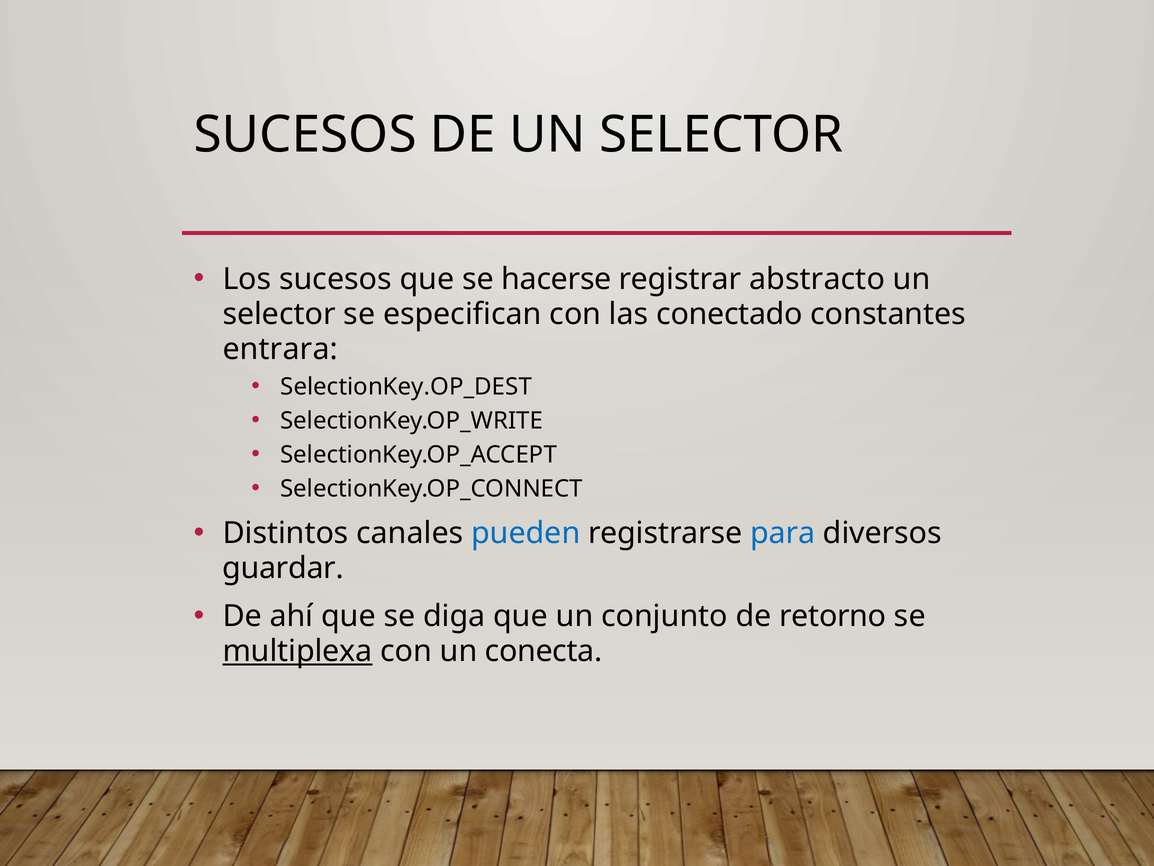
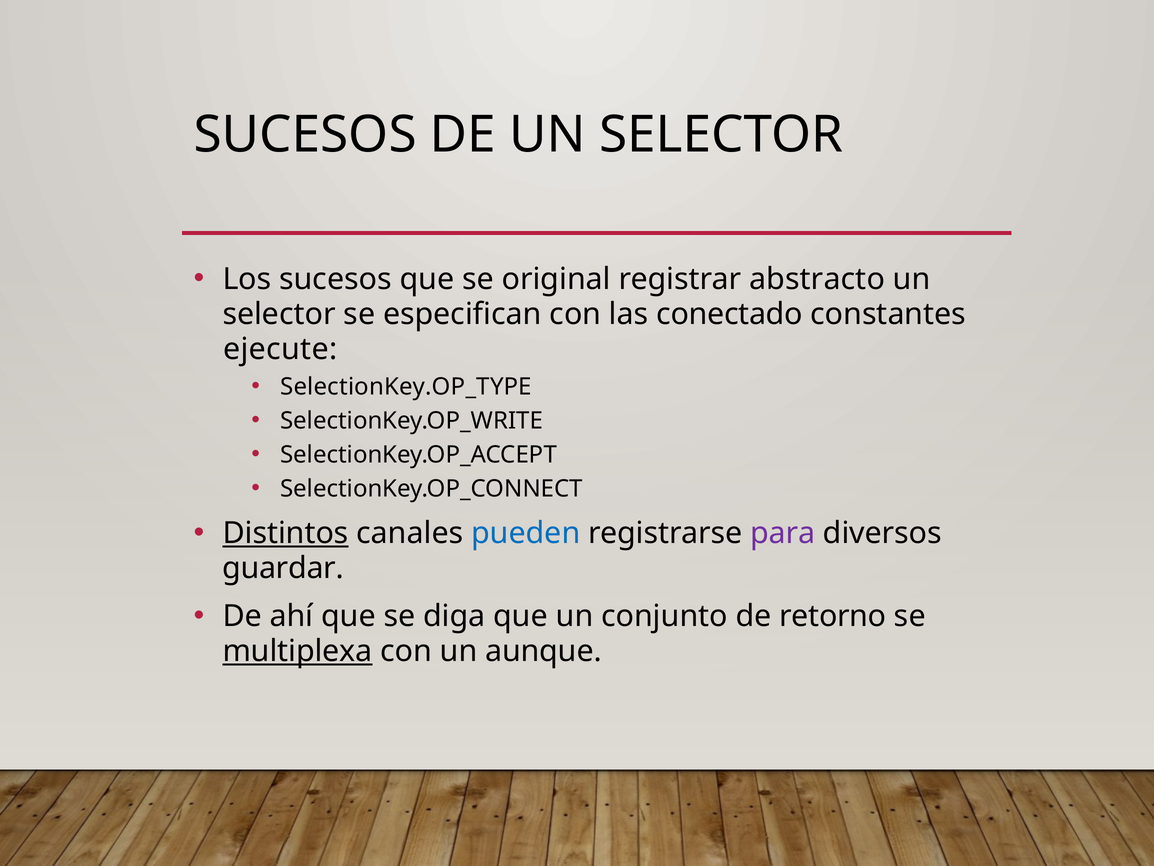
hacerse: hacerse -> original (556, 279)
entrara: entrara -> ejecute (280, 349)
SelectionKey.OP_DEST: SelectionKey.OP_DEST -> SelectionKey.OP_TYPE (406, 387)
Distintos underline: none -> present (286, 533)
para colour: blue -> purple (783, 533)
conecta: conecta -> aunque (543, 651)
